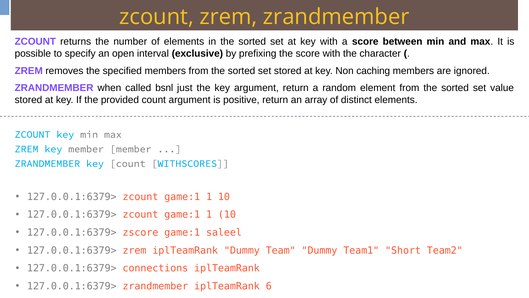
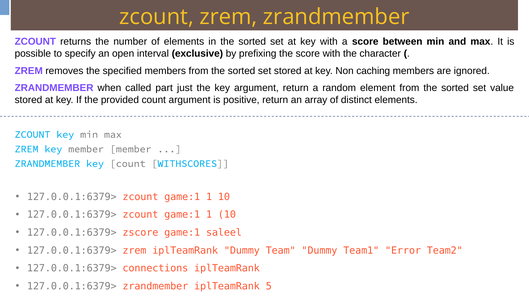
bsnl: bsnl -> part (164, 88)
Short: Short -> Error (403, 250)
6: 6 -> 5 (269, 286)
